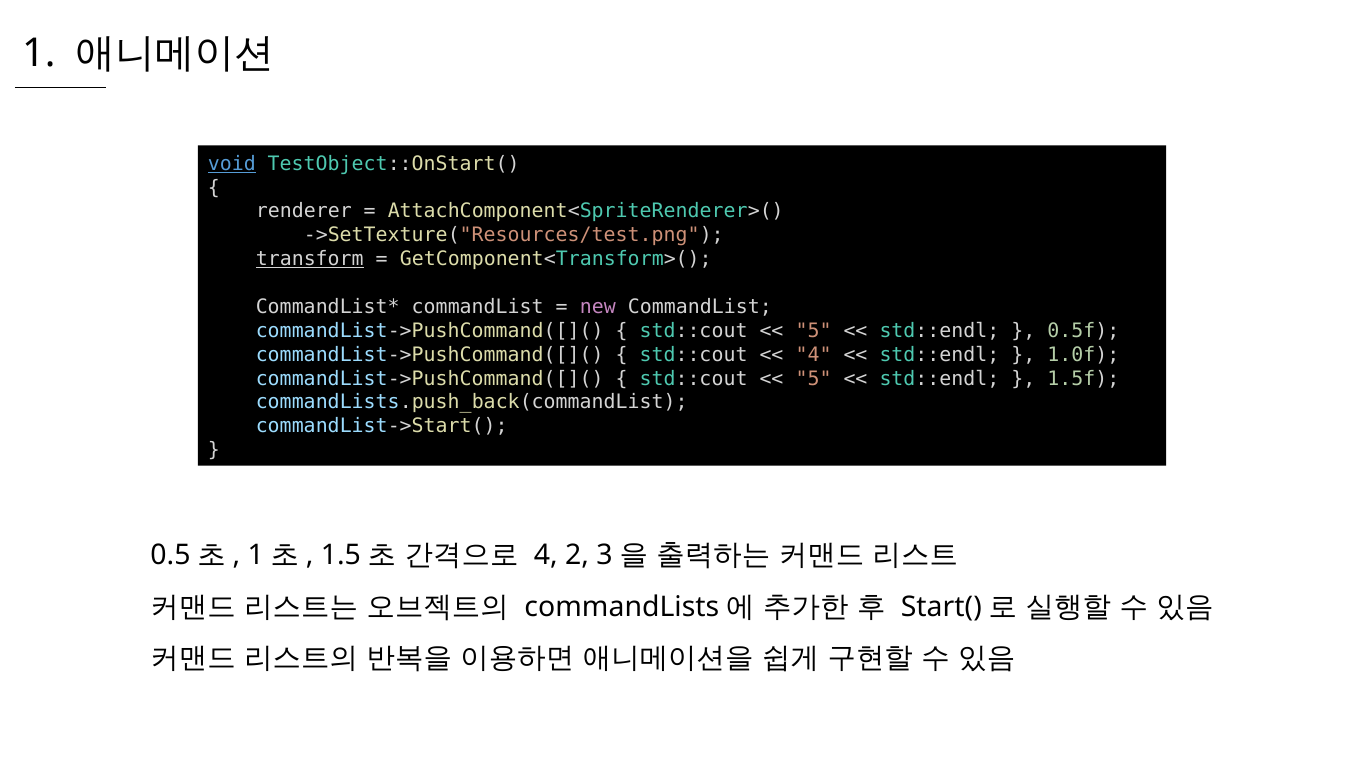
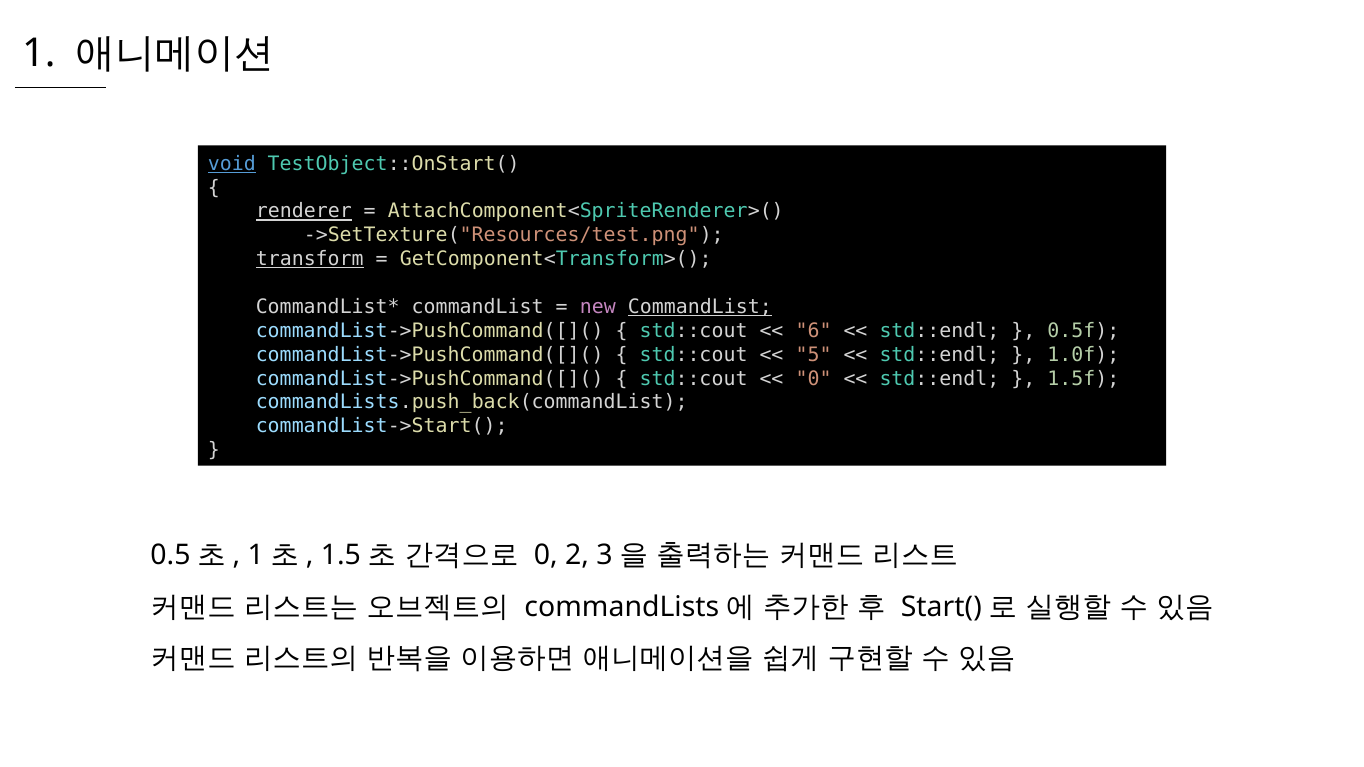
renderer underline: none -> present (304, 211)
CommandList underline: none -> present (700, 307)
5: 5 -> 6 (814, 331)
4: 4 -> 5 (814, 355)
5: 5 -> 0 (814, 379)
4: 4 -> 0 (546, 556)
